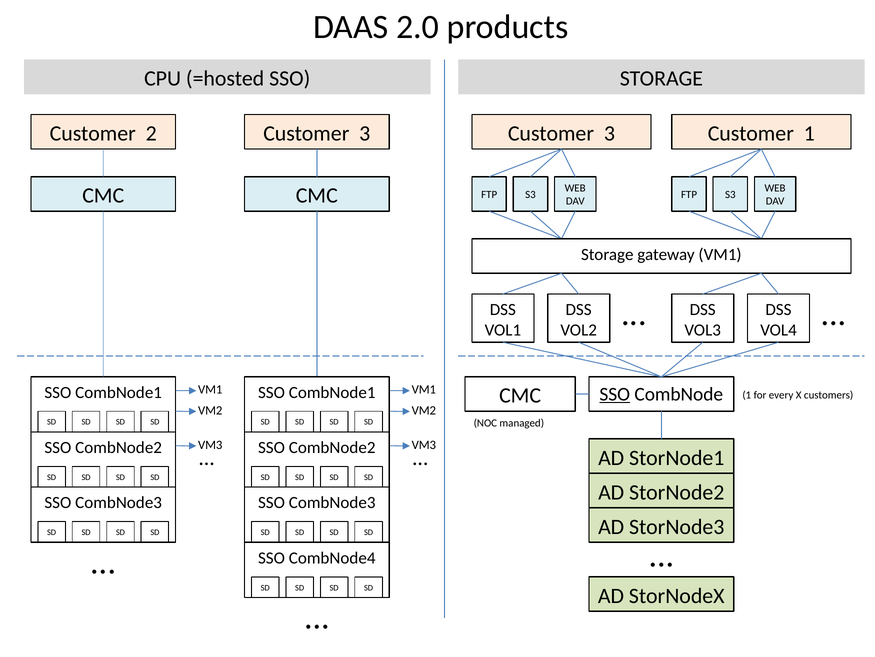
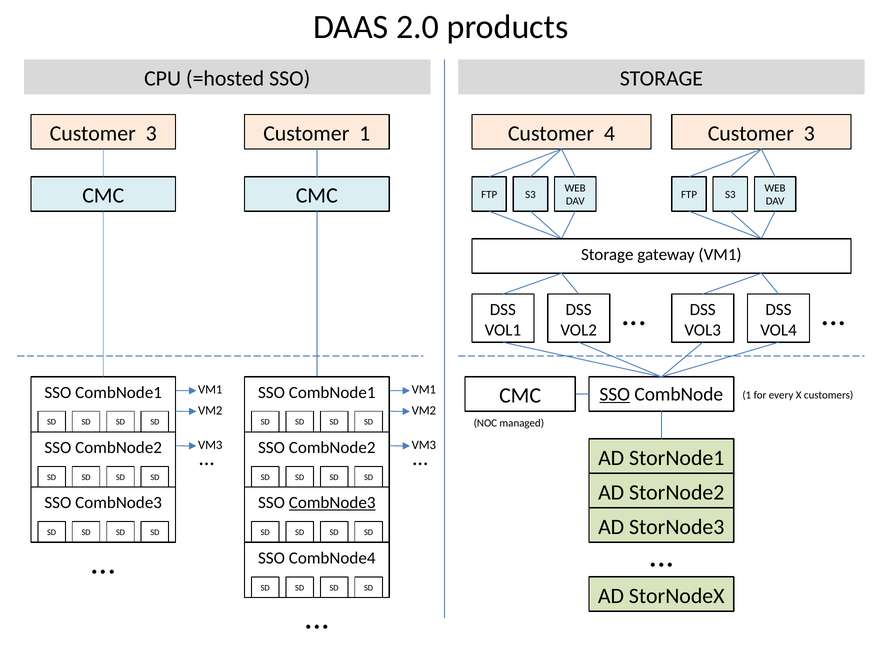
2: 2 -> 3 (151, 133)
3: 3 -> 1 (365, 133)
3: 3 -> 4 (609, 133)
1: 1 -> 3 (809, 133)
CombNode3 underline: none -> present (332, 502)
